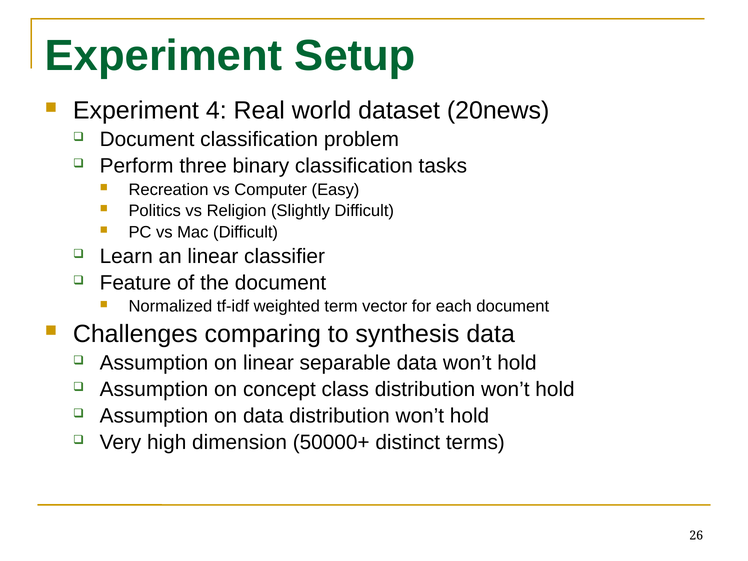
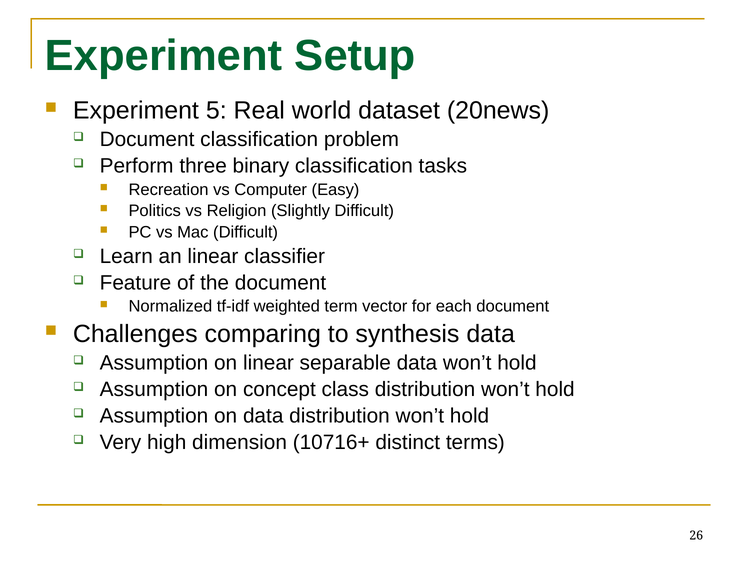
4: 4 -> 5 (216, 111)
50000+: 50000+ -> 10716+ (331, 442)
